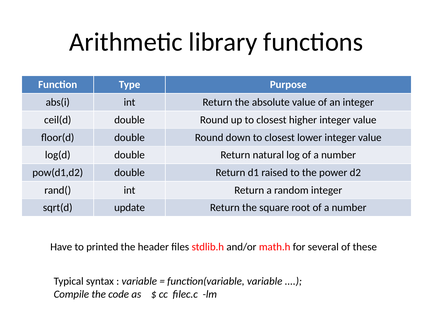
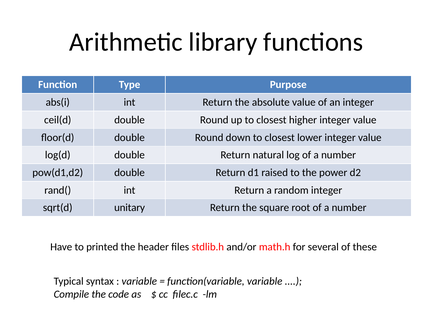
update: update -> unitary (130, 208)
